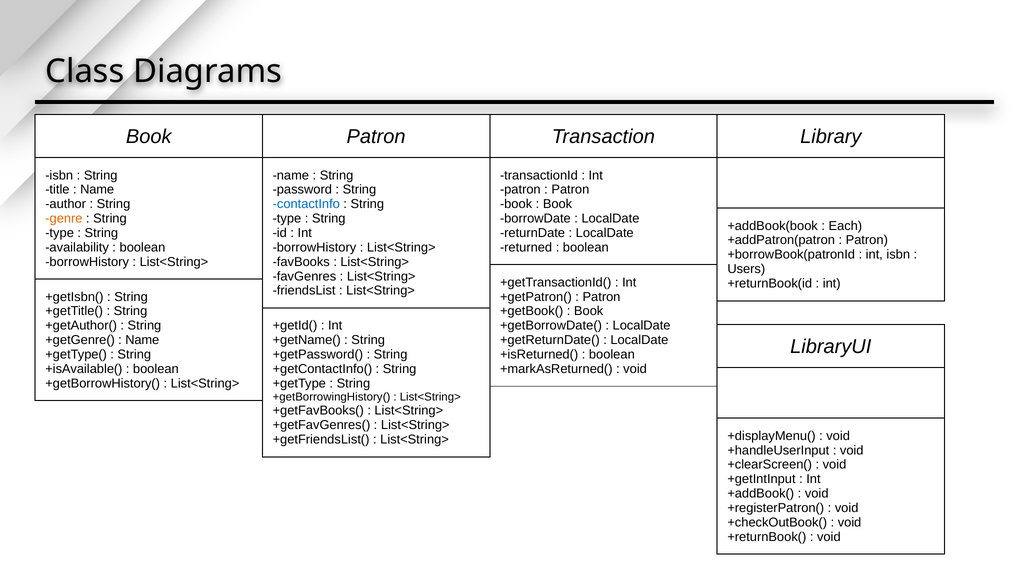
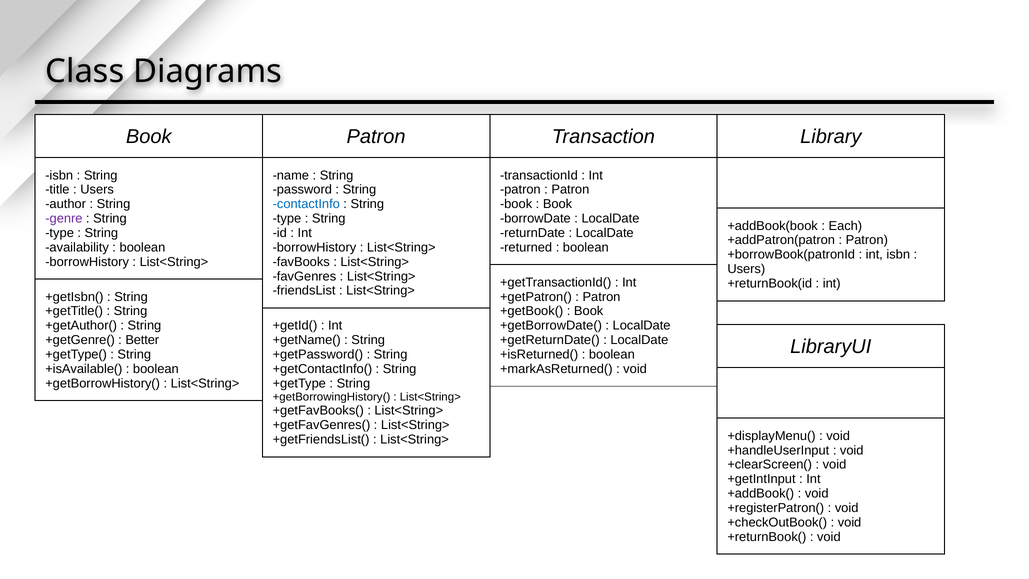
Name: Name -> Users (97, 190)
genre colour: orange -> purple (64, 218)
Name: Name -> Better (142, 340)
